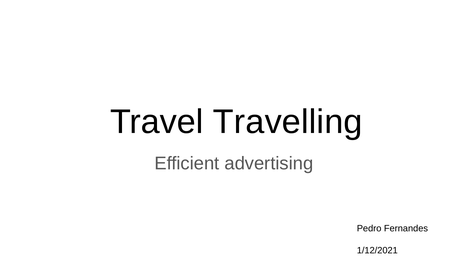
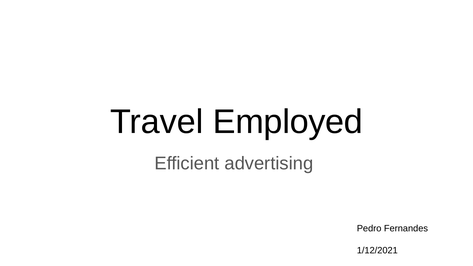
Travelling: Travelling -> Employed (288, 122)
